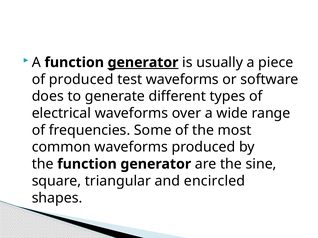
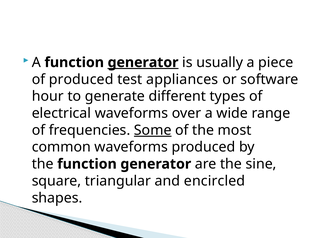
test waveforms: waveforms -> appliances (182, 80)
does: does -> hour (48, 96)
Some underline: none -> present (153, 130)
